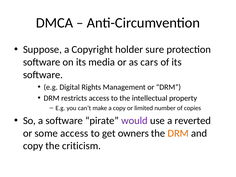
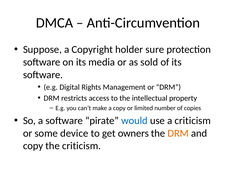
cars: cars -> sold (149, 62)
would colour: purple -> blue (134, 121)
a reverted: reverted -> criticism (193, 121)
some access: access -> device (74, 133)
